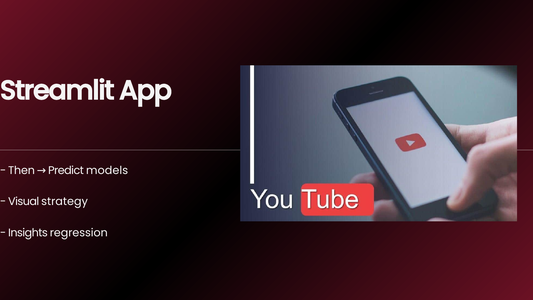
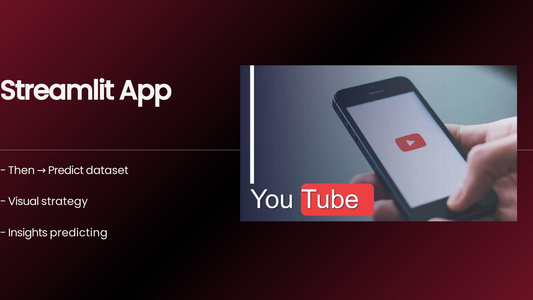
models: models -> dataset (107, 170)
regression: regression -> predicting (79, 233)
